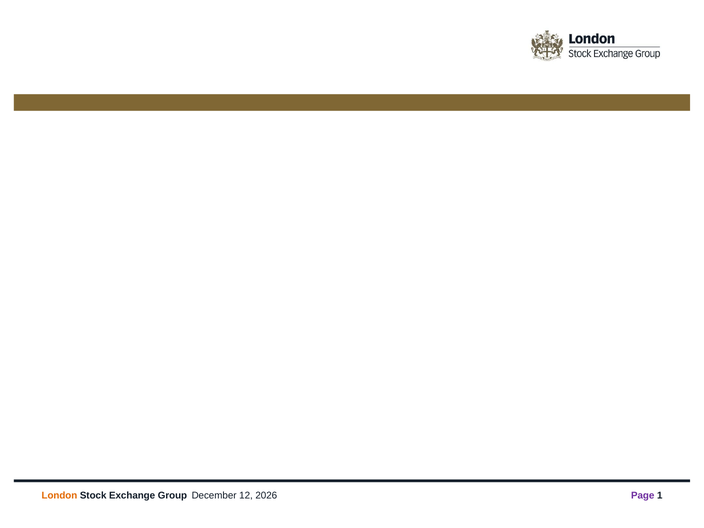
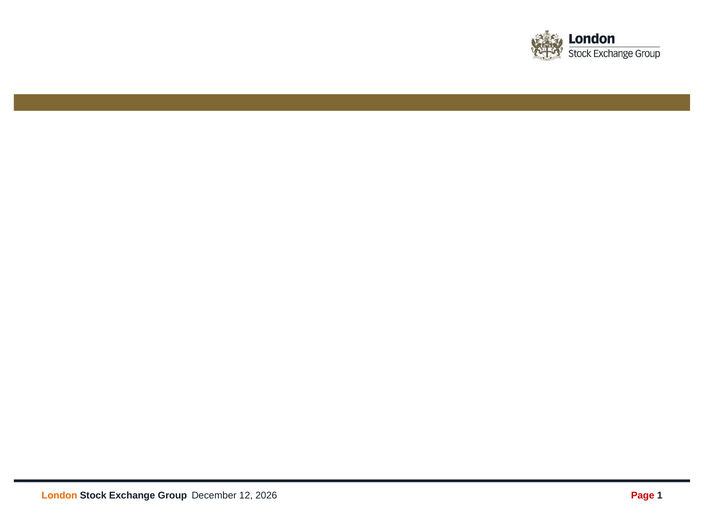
Page colour: purple -> red (643, 495)
